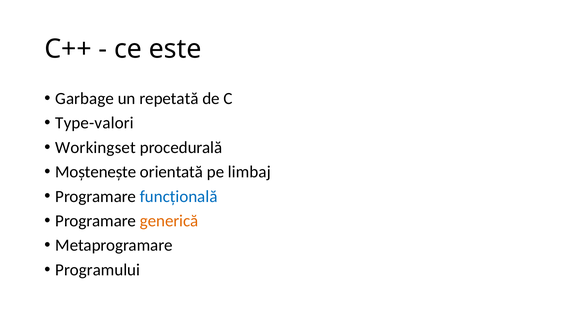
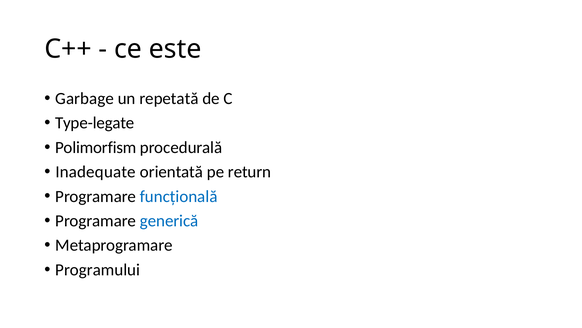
Type-valori: Type-valori -> Type-legate (95, 123)
Workingset: Workingset -> Polimorfism (96, 147)
Moștenește: Moștenește -> Inadequate (96, 172)
limbaj: limbaj -> return (250, 172)
generică colour: orange -> blue (169, 220)
